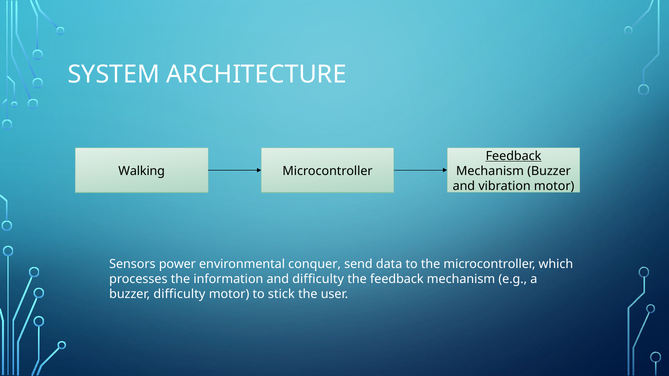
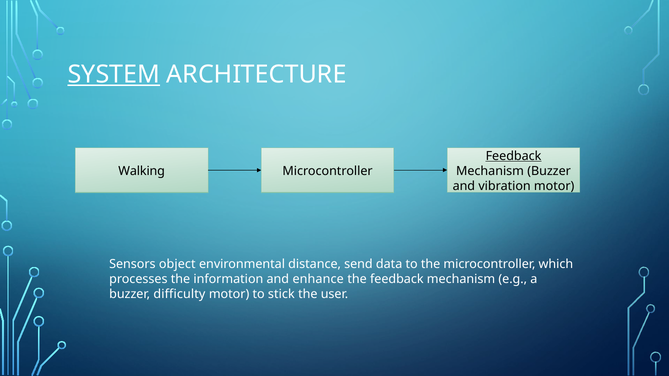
SYSTEM underline: none -> present (114, 74)
power: power -> object (177, 264)
conquer: conquer -> distance (315, 264)
and difficulty: difficulty -> enhance (318, 279)
